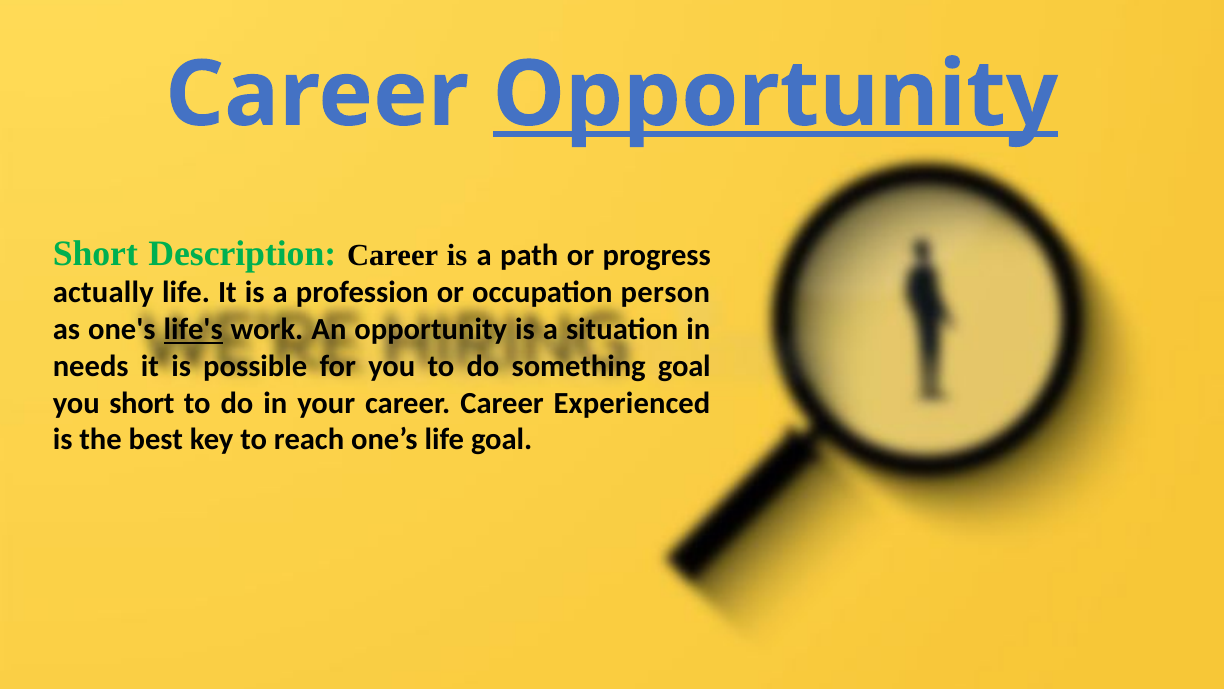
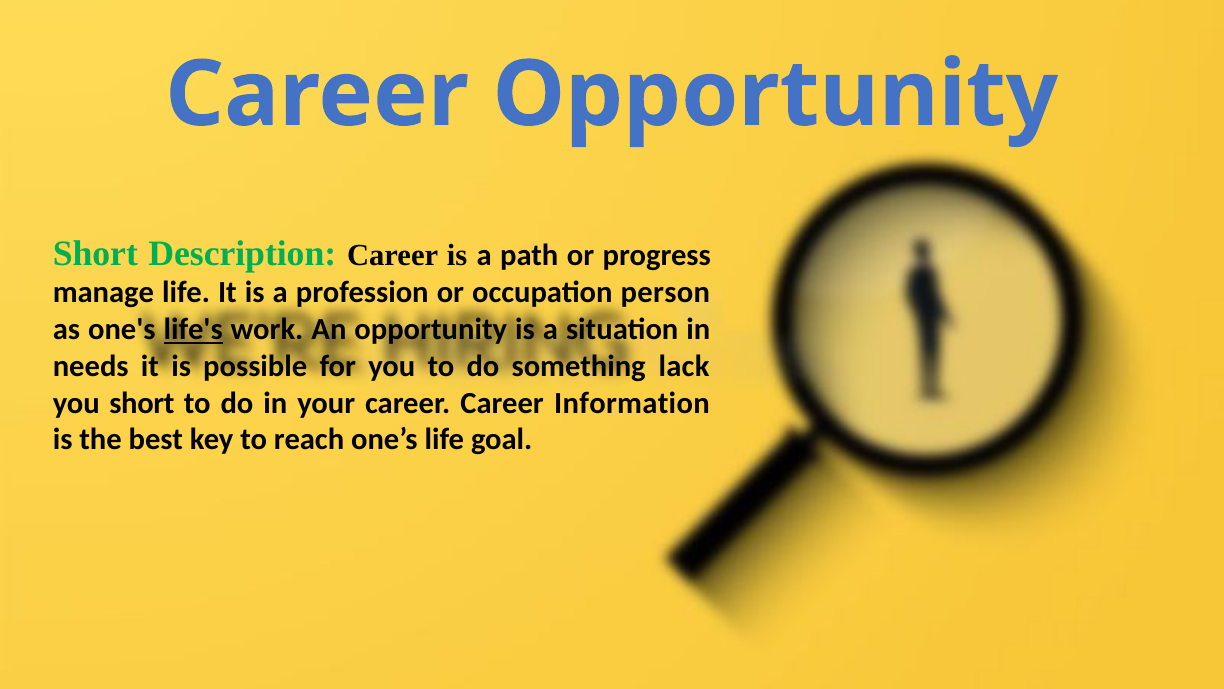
Opportunity underline: present -> none (775, 95)
actually: actually -> manage (103, 293)
something goal: goal -> lack (684, 366)
Experienced: Experienced -> Information (632, 403)
